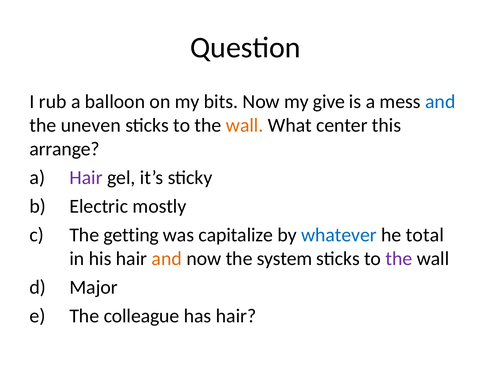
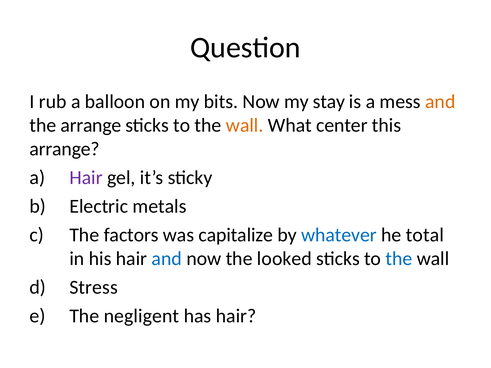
give: give -> stay (329, 102)
and colour: blue -> orange (440, 102)
the uneven: uneven -> arrange (91, 125)
mostly: mostly -> metals (160, 206)
getting: getting -> factors (131, 235)
and colour: orange -> blue (167, 259)
system: system -> looked (284, 259)
the colour: purple -> blue (399, 259)
Major: Major -> Stress (94, 287)
colleague: colleague -> negligent (141, 316)
